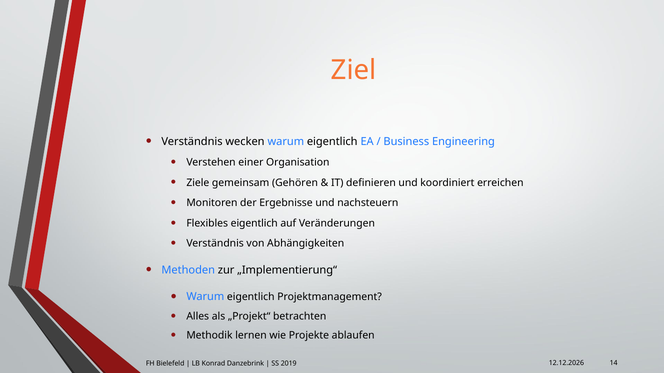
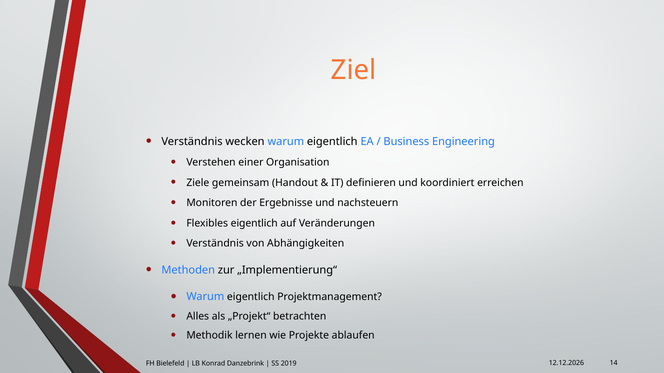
Gehören: Gehören -> Handout (295, 183)
